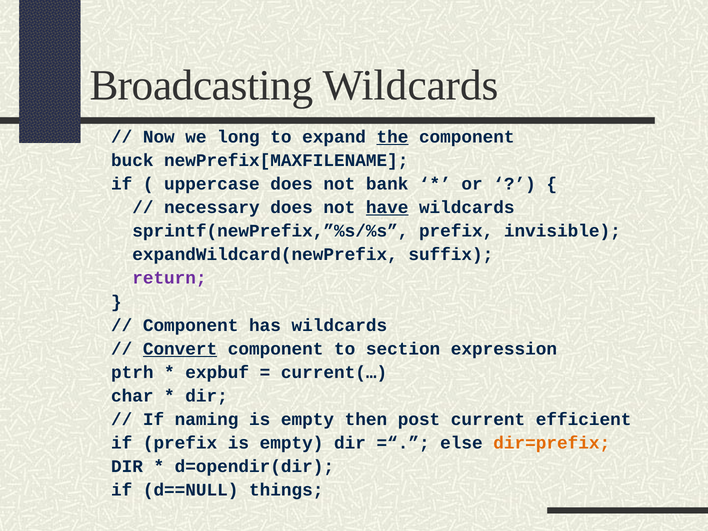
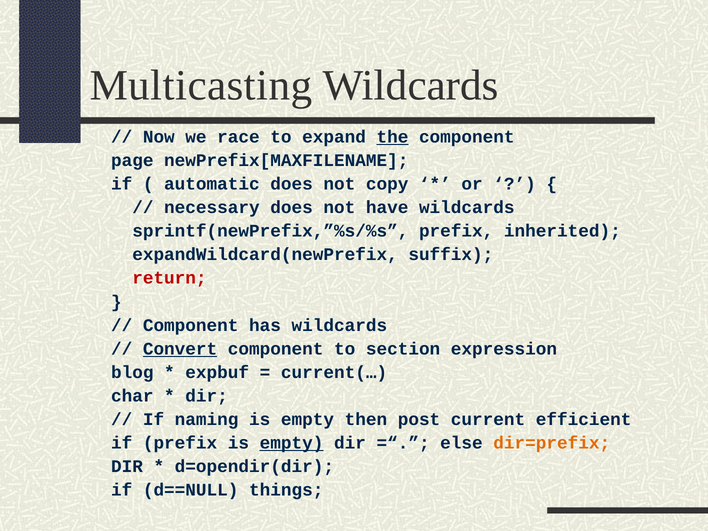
Broadcasting: Broadcasting -> Multicasting (201, 86)
long: long -> race (238, 137)
buck: buck -> page (132, 160)
uppercase: uppercase -> automatic (212, 184)
bank: bank -> copy (387, 184)
have underline: present -> none (387, 207)
invisible: invisible -> inherited (562, 231)
return colour: purple -> red (169, 278)
ptrh: ptrh -> blog (132, 372)
empty underline: none -> present (292, 443)
